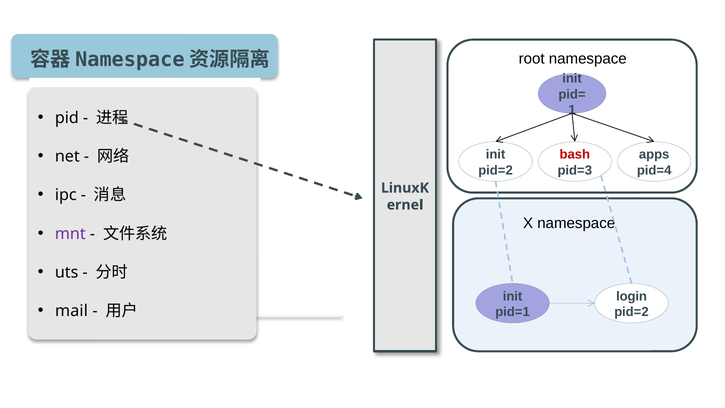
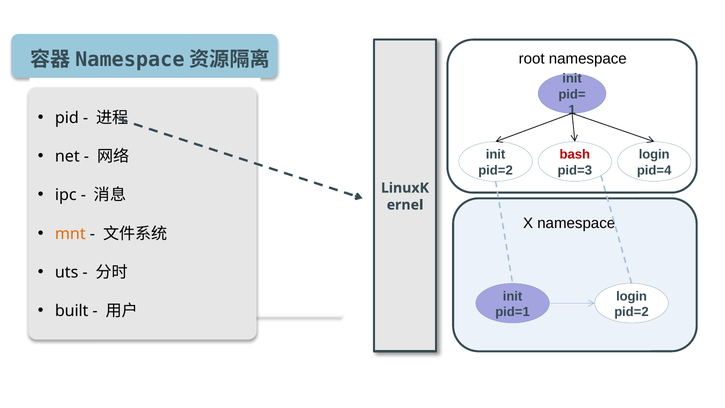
apps: apps -> login (654, 154)
mnt colour: purple -> orange (70, 234)
mail: mail -> built (72, 311)
